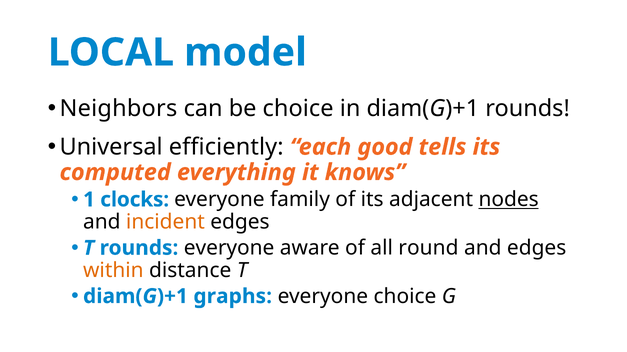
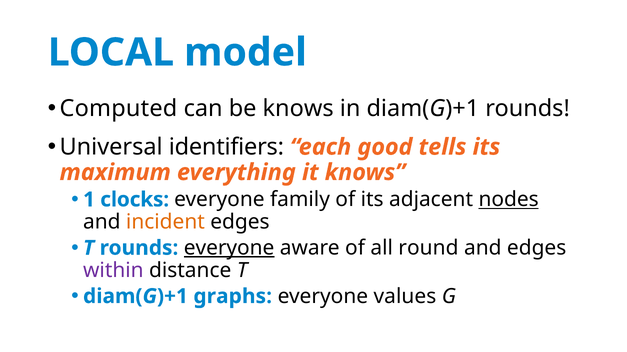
Neighbors: Neighbors -> Computed (118, 109)
be choice: choice -> knows (298, 109)
efficiently: efficiently -> identifiers (226, 147)
computed: computed -> maximum (115, 173)
everyone underline: none -> present (229, 248)
within colour: orange -> purple (113, 271)
everyone choice: choice -> values (405, 297)
